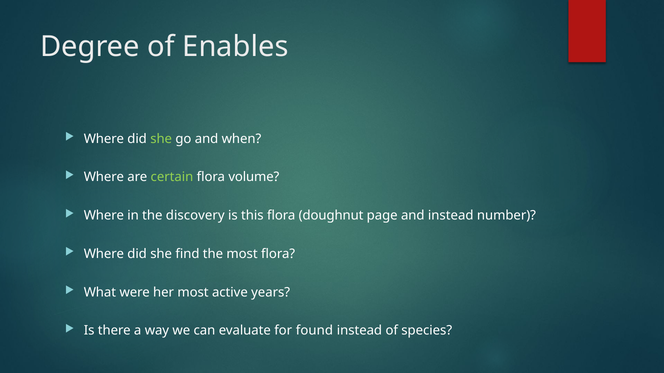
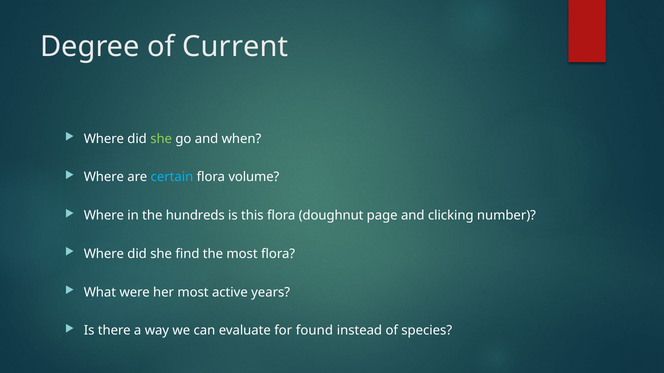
Enables: Enables -> Current (235, 47)
certain colour: light green -> light blue (172, 177)
discovery: discovery -> hundreds (195, 216)
and instead: instead -> clicking (451, 216)
